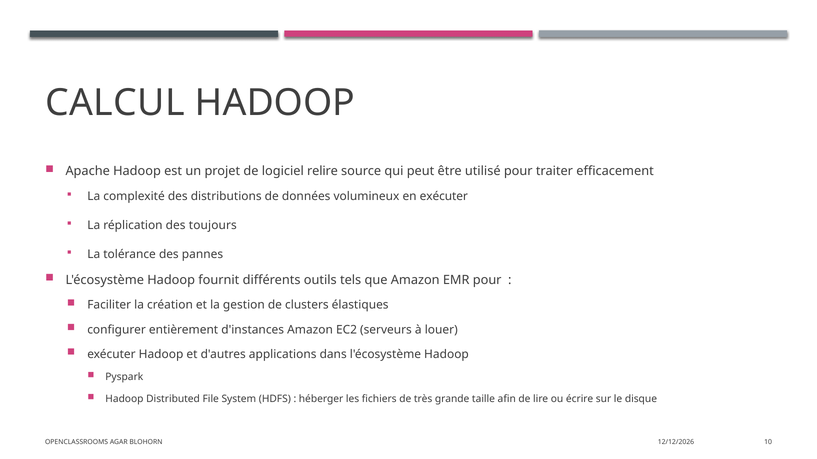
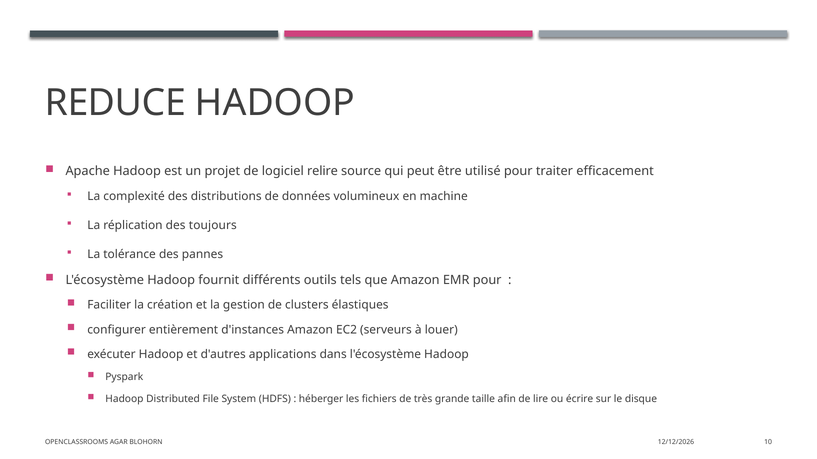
CALCUL: CALCUL -> REDUCE (115, 103)
en exécuter: exécuter -> machine (444, 197)
